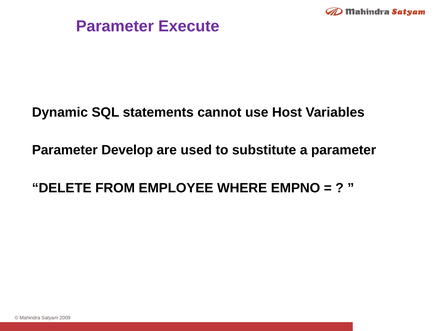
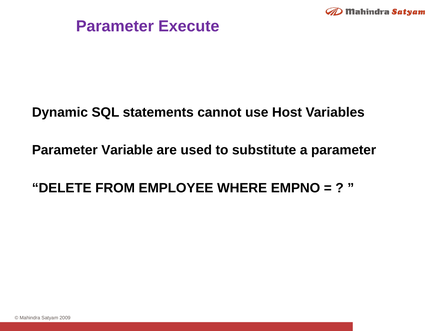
Develop: Develop -> Variable (127, 150)
